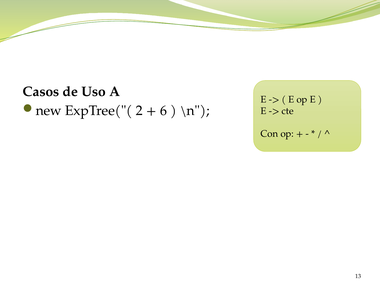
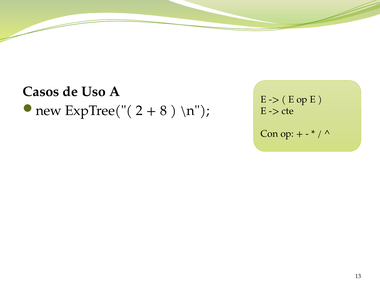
6: 6 -> 8 (163, 111)
